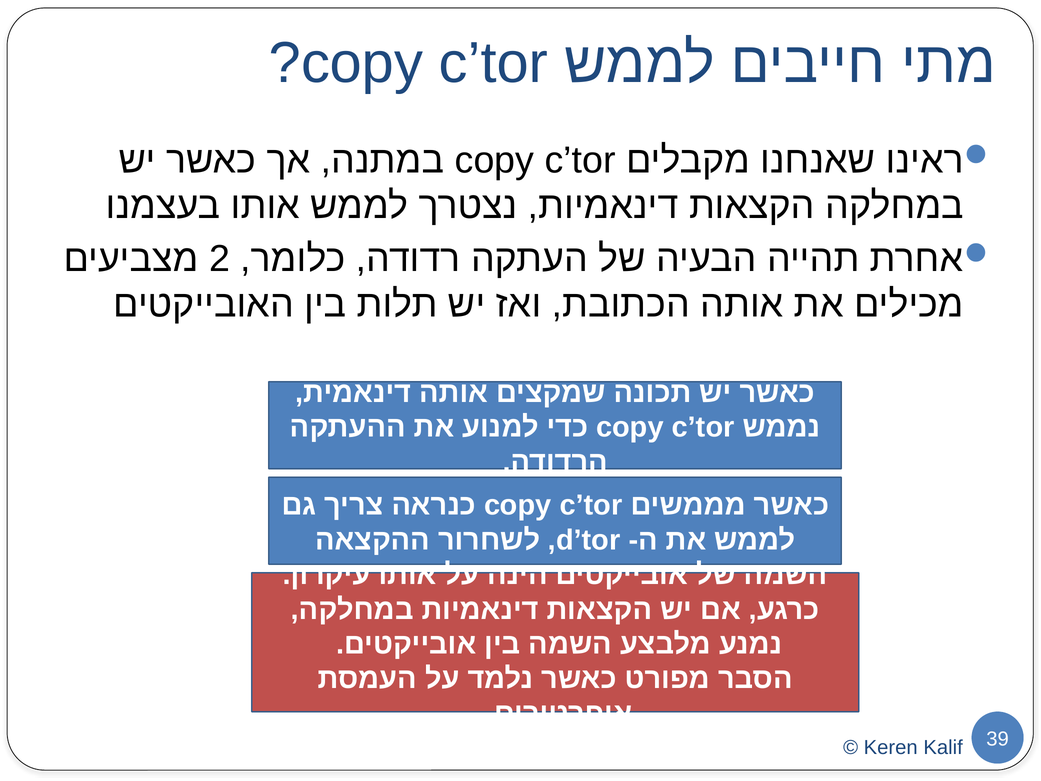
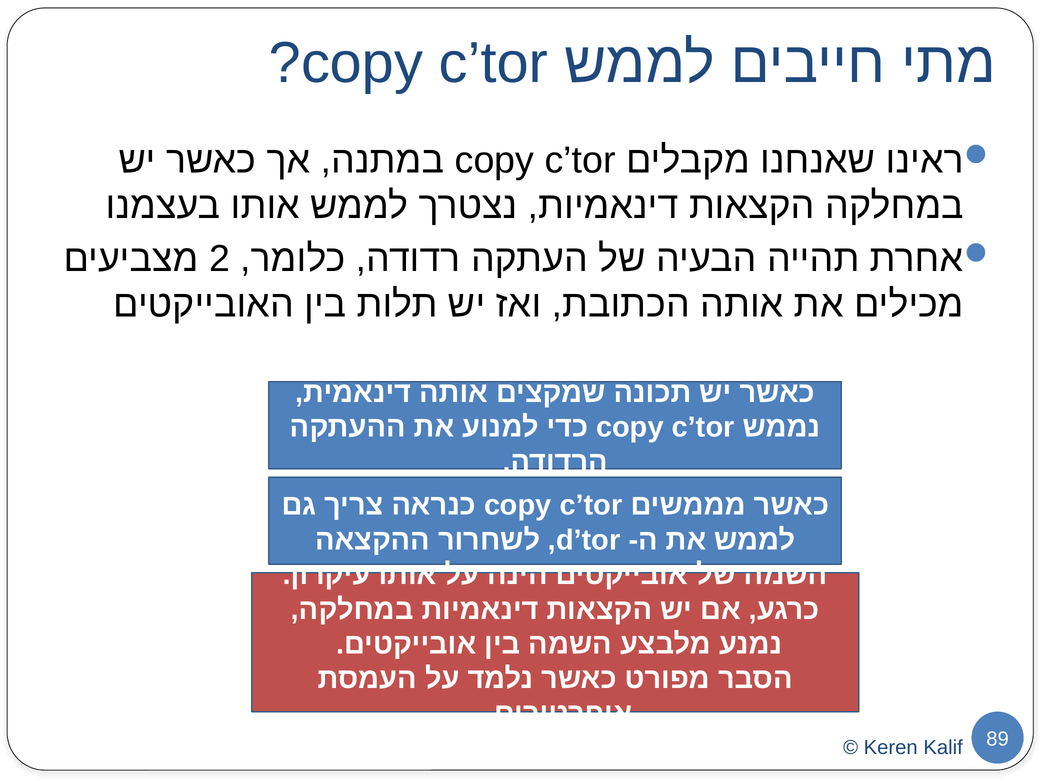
39: 39 -> 89 (998, 739)
